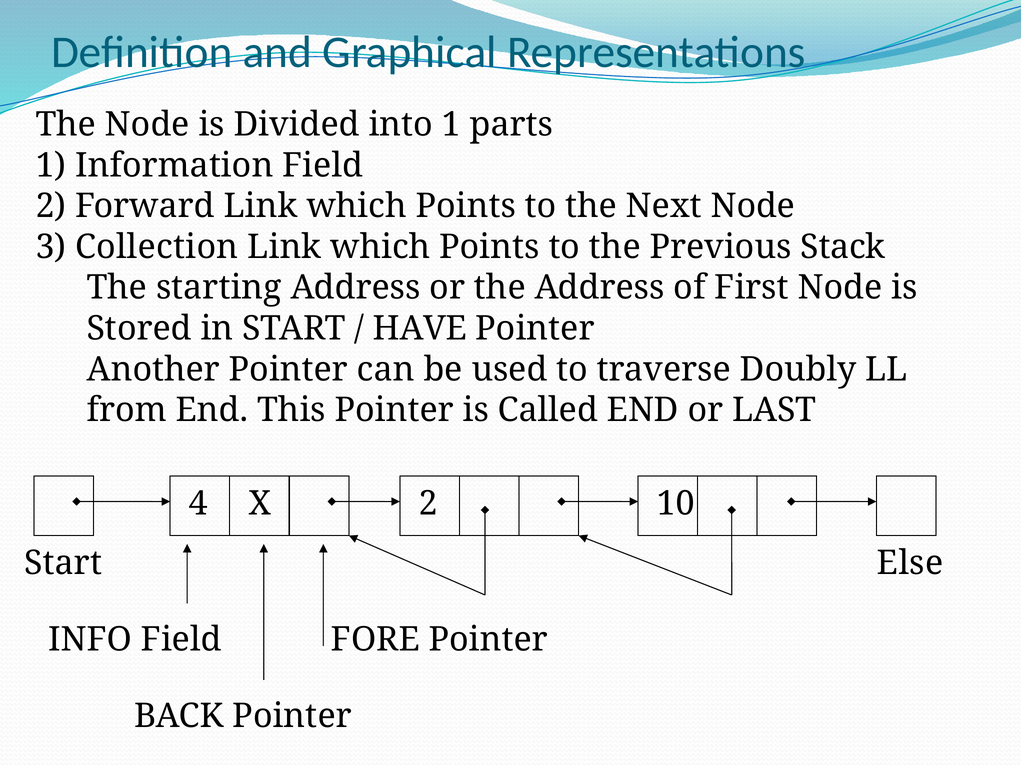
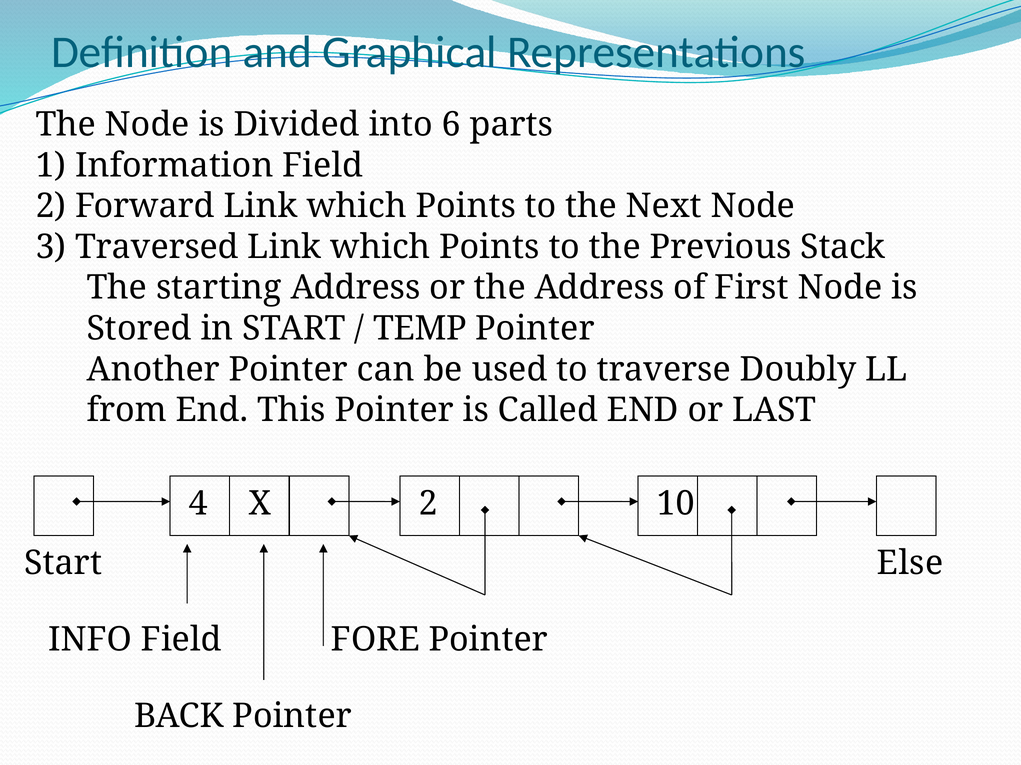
into 1: 1 -> 6 (451, 125)
Collection: Collection -> Traversed (157, 247)
HAVE: HAVE -> TEMP (420, 329)
